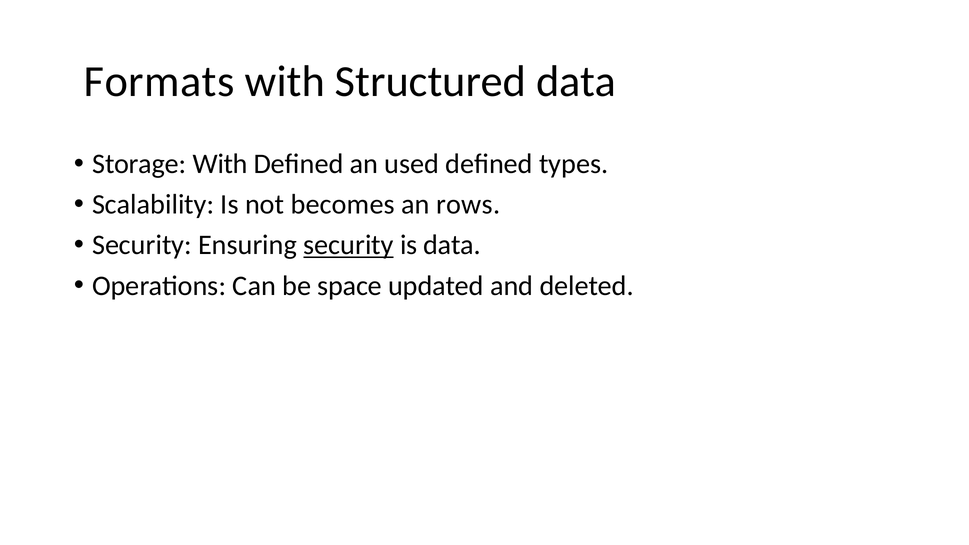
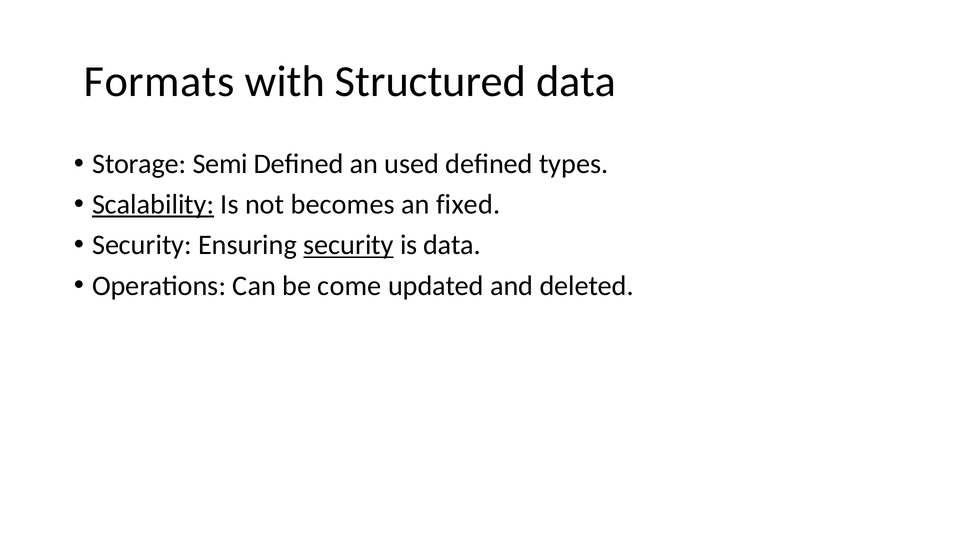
Storage With: With -> Semi (220, 164)
Scalability underline: none -> present (153, 204)
rows: rows -> fixed (468, 204)
space: space -> come (349, 286)
